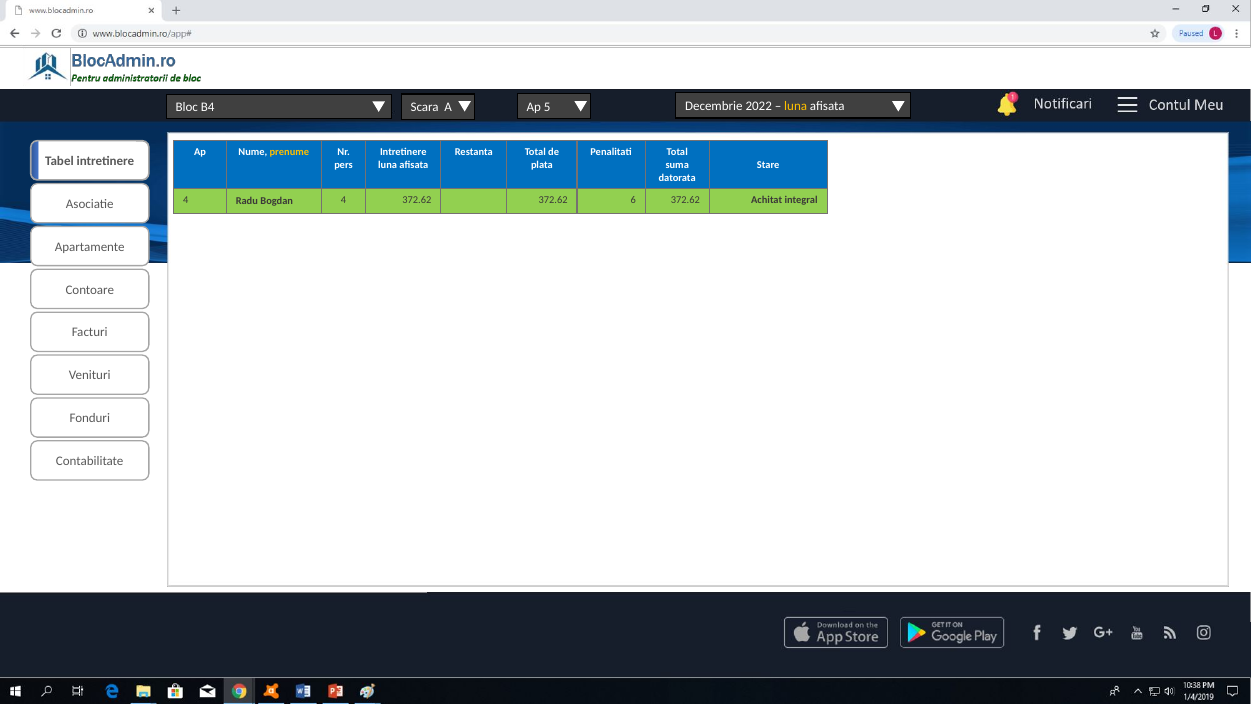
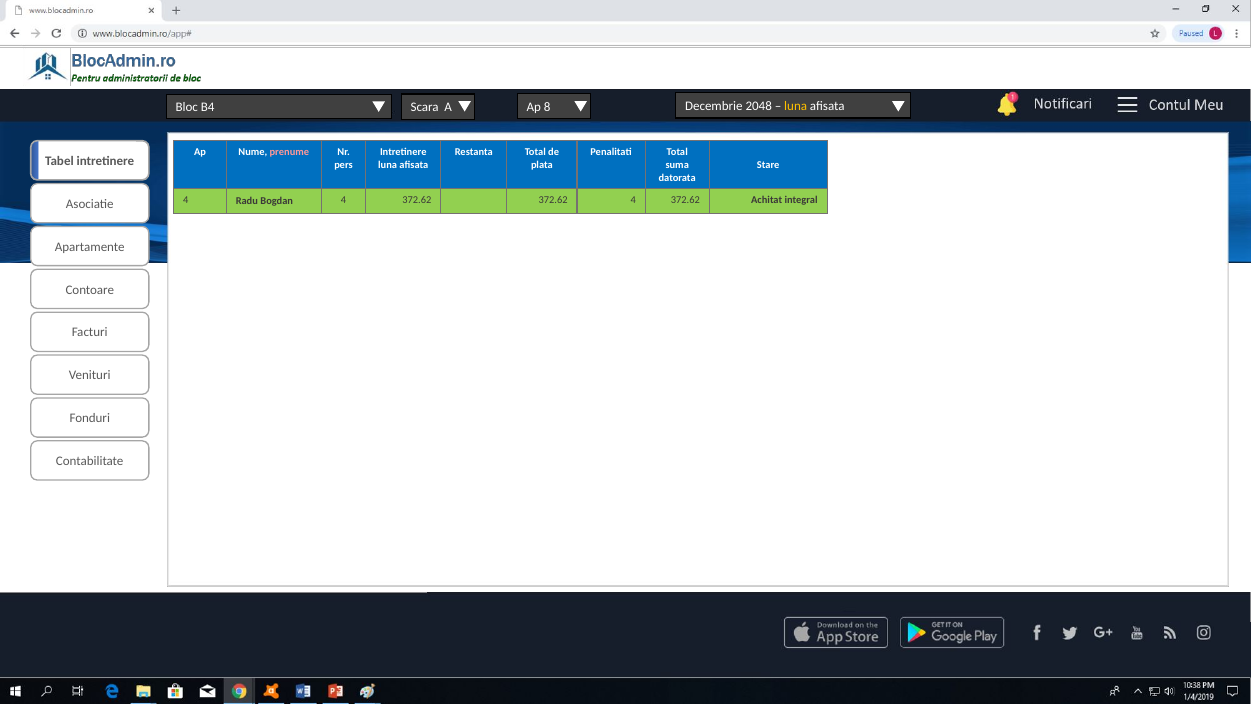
5: 5 -> 8 (547, 107)
2022: 2022 -> 2048 (759, 106)
prenume colour: yellow -> pink (289, 152)
372.62 6: 6 -> 4 (633, 200)
